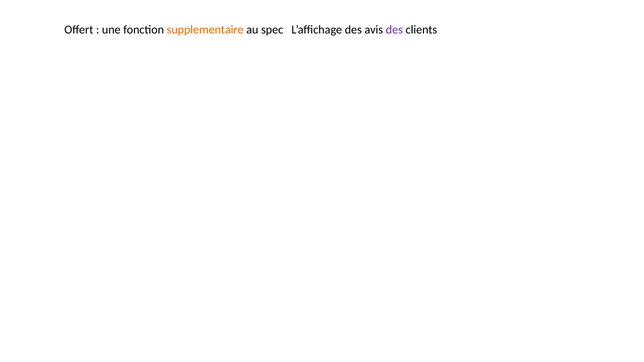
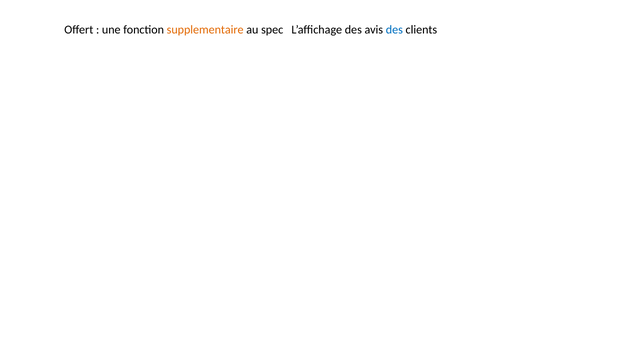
des colour: purple -> blue (394, 30)
